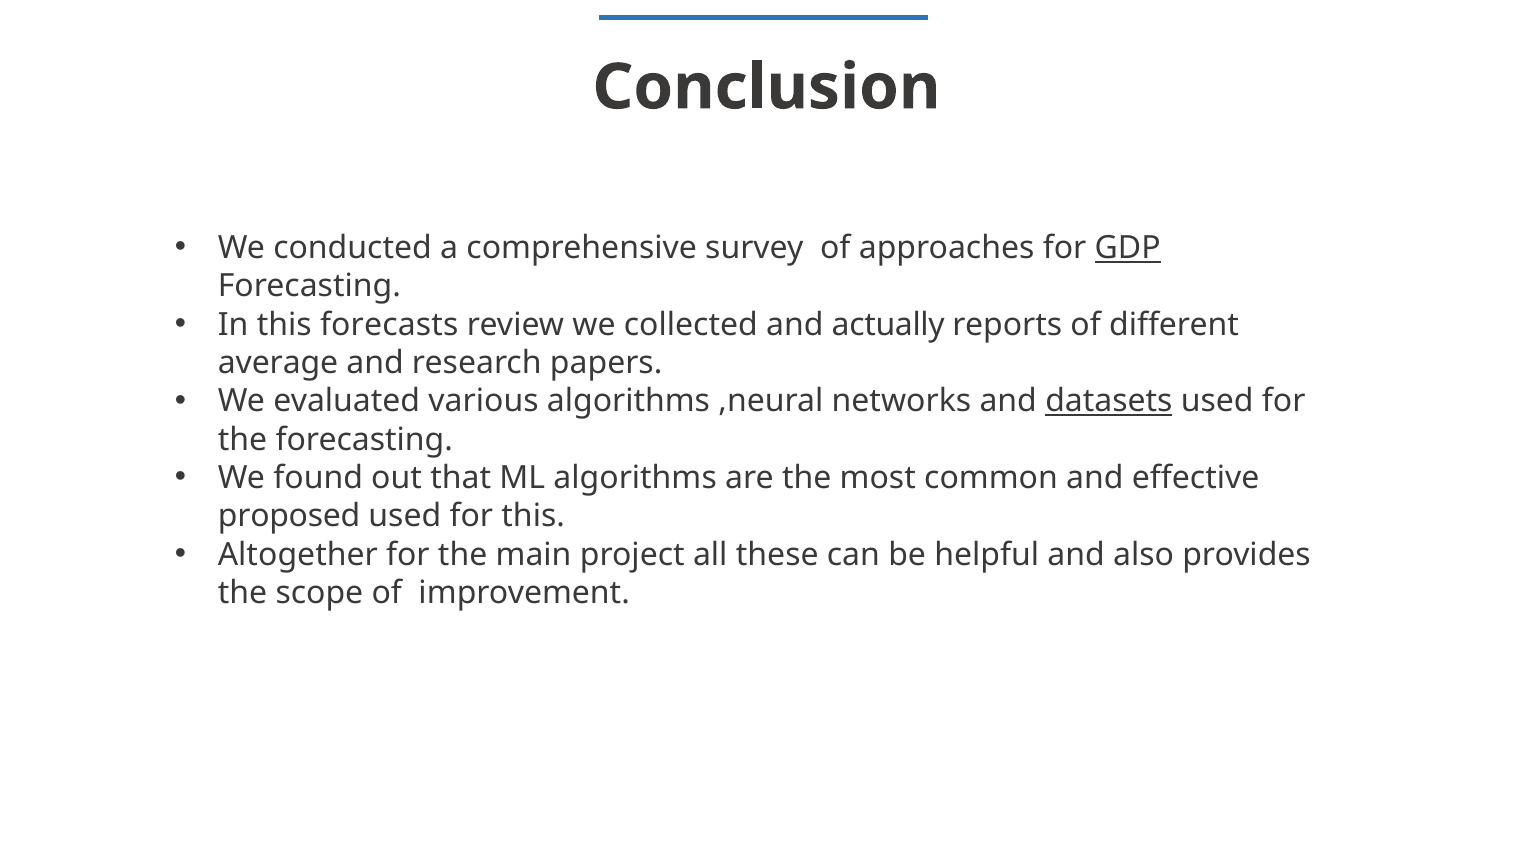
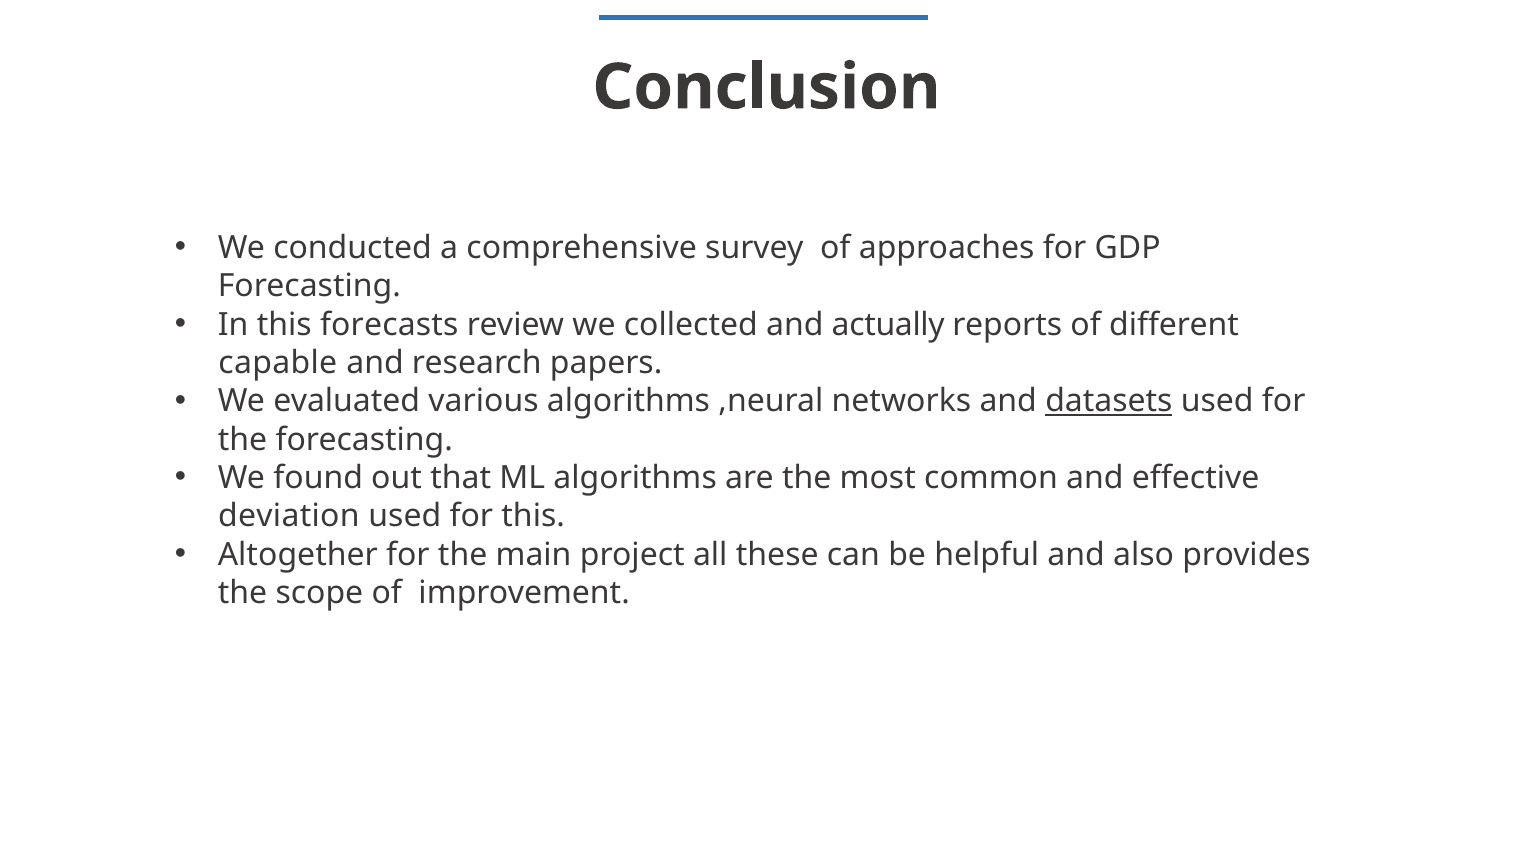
GDP underline: present -> none (1128, 248)
average: average -> capable (278, 363)
proposed: proposed -> deviation (289, 516)
